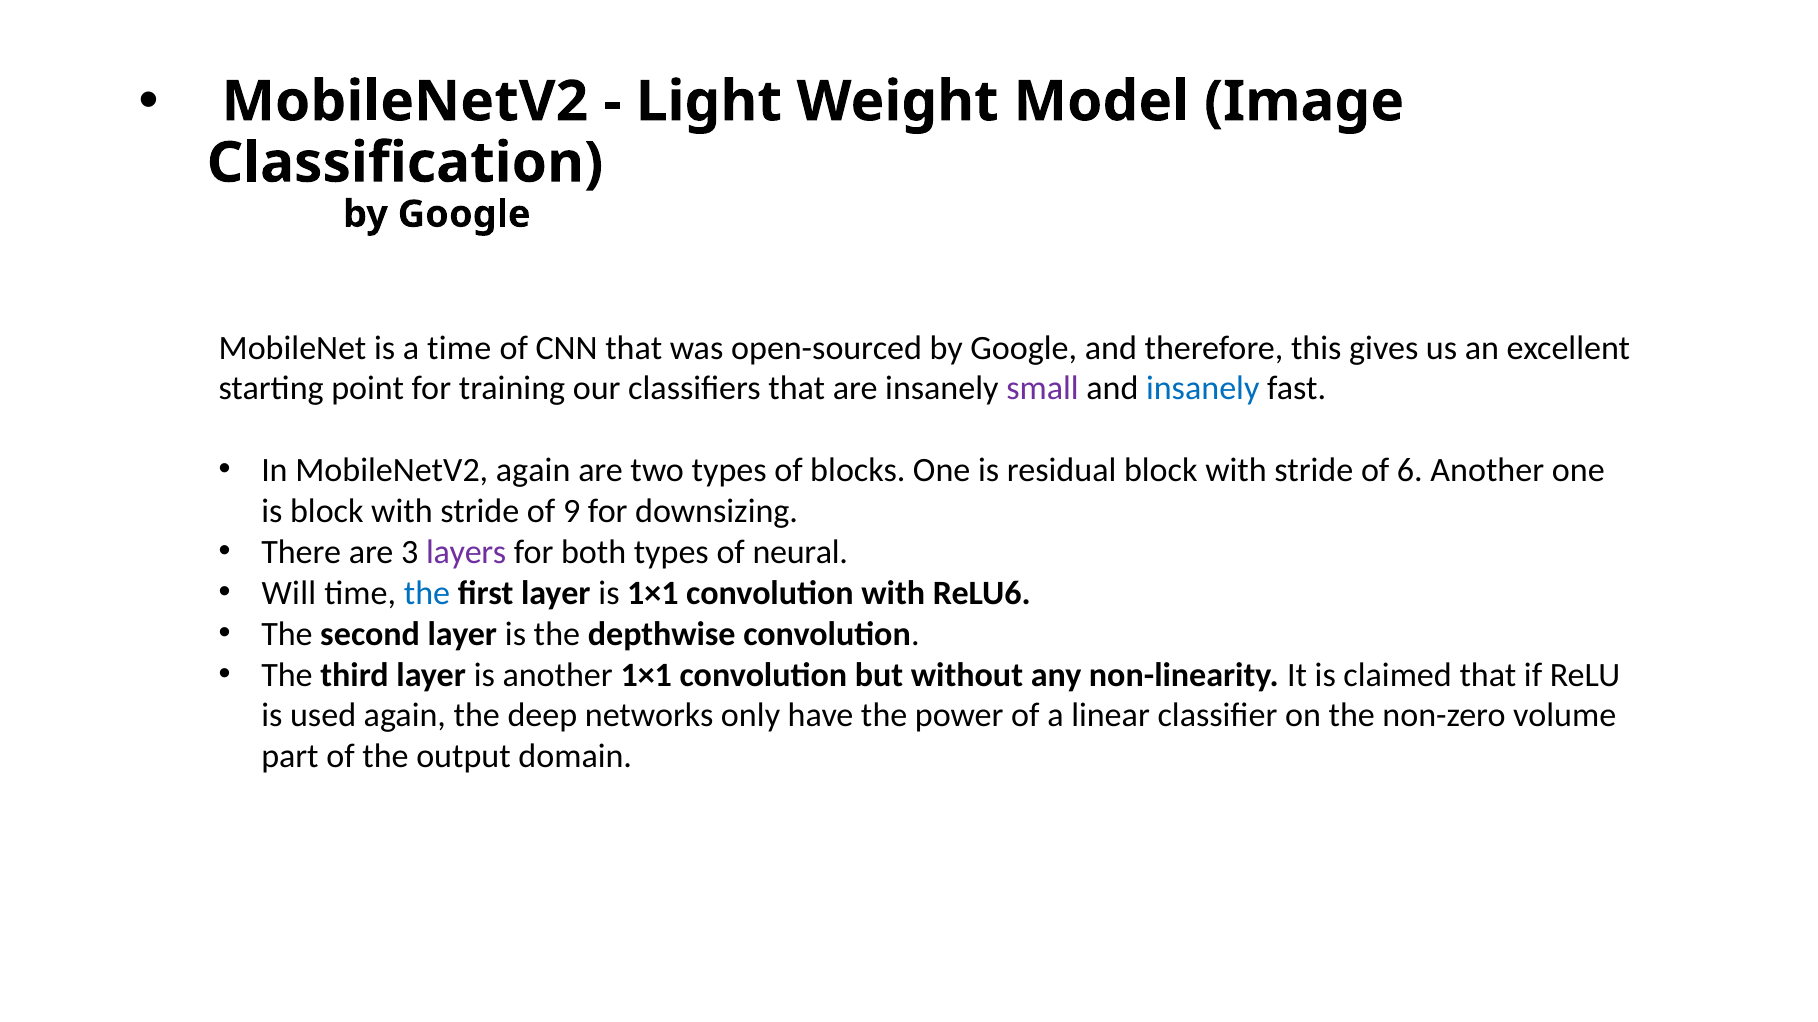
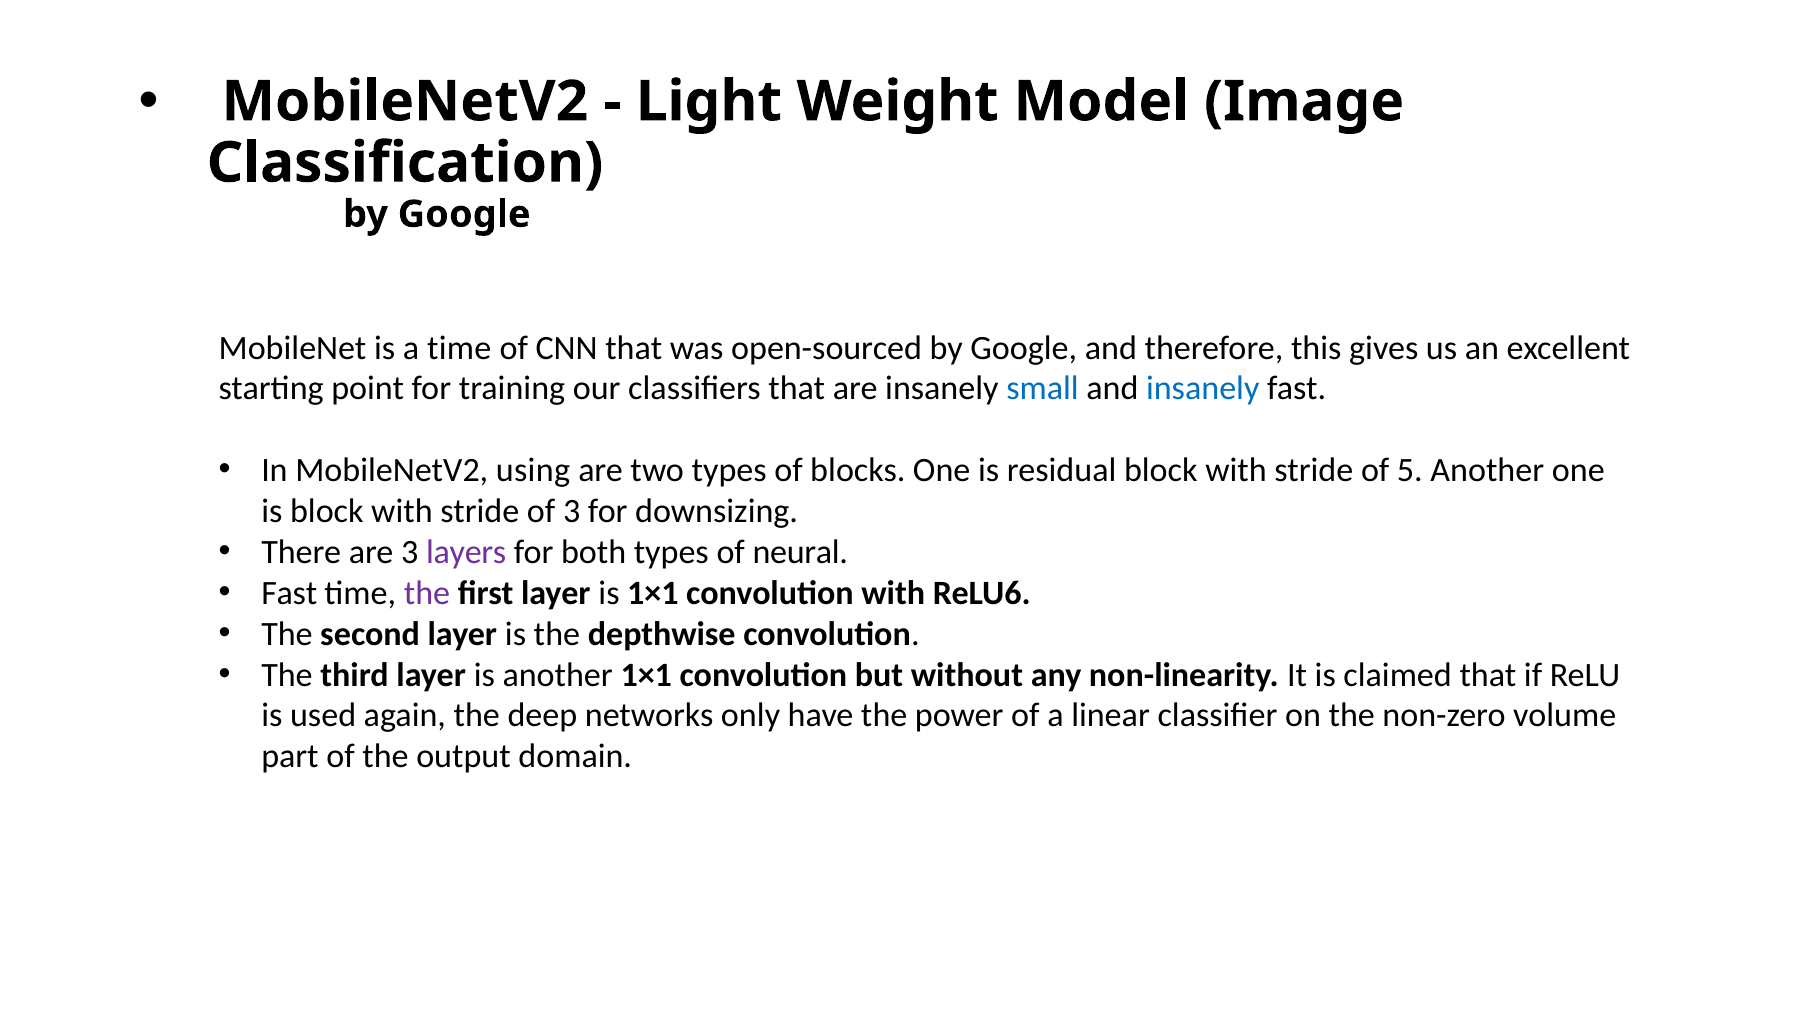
small colour: purple -> blue (1042, 389)
MobileNetV2 again: again -> using (533, 471)
6: 6 -> 5 (1410, 471)
of 9: 9 -> 3 (572, 512)
Will: Will -> Fast (289, 593)
the colour: blue -> purple (427, 593)
